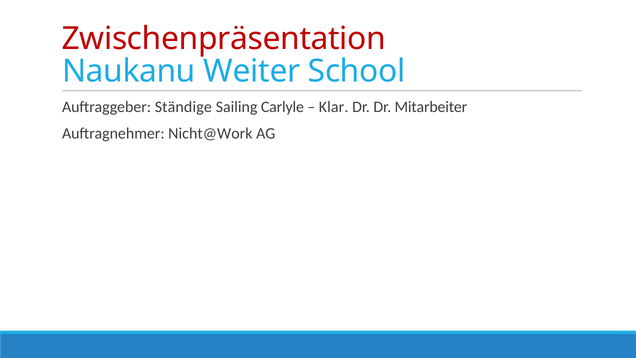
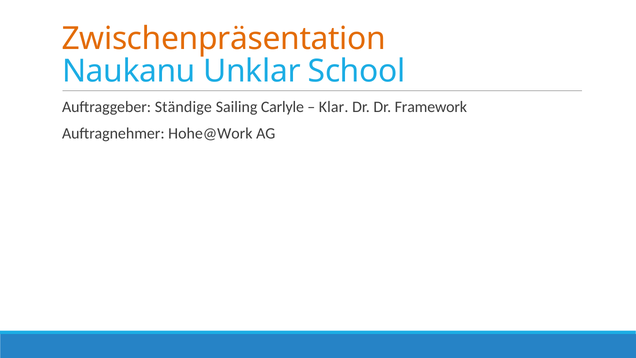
Zwischenpräsentation colour: red -> orange (224, 39)
Weiter: Weiter -> Unklar (252, 71)
Mitarbeiter: Mitarbeiter -> Framework (431, 107)
Nicht@Work: Nicht@Work -> Hohe@Work (210, 134)
